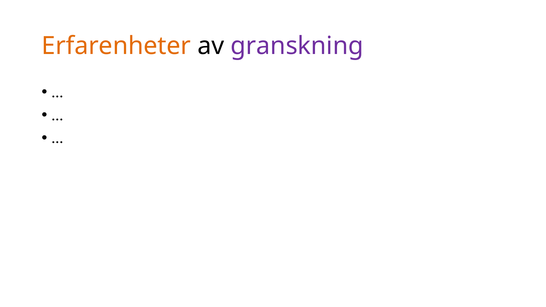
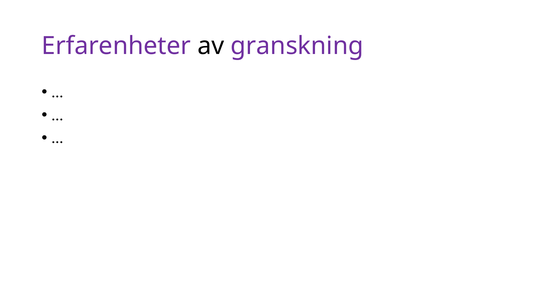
Erfarenheter colour: orange -> purple (116, 46)
